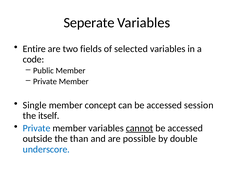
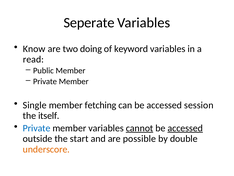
Entire: Entire -> Know (34, 49)
fields: fields -> doing (91, 49)
selected: selected -> keyword (131, 49)
code: code -> read (33, 59)
concept: concept -> fetching (101, 105)
accessed underline: none -> present (185, 128)
than: than -> start (79, 138)
underscore colour: blue -> orange (46, 149)
